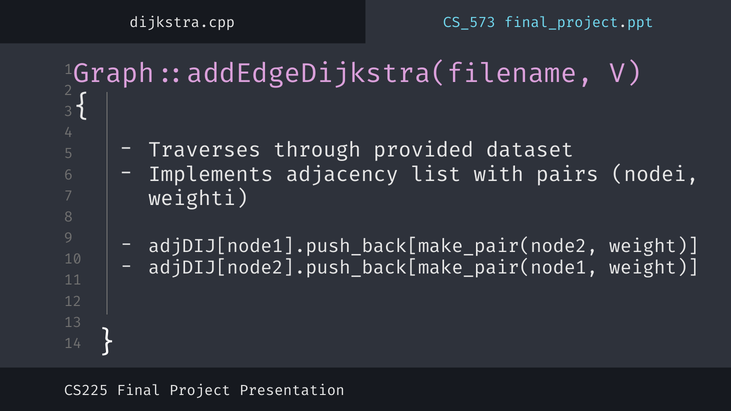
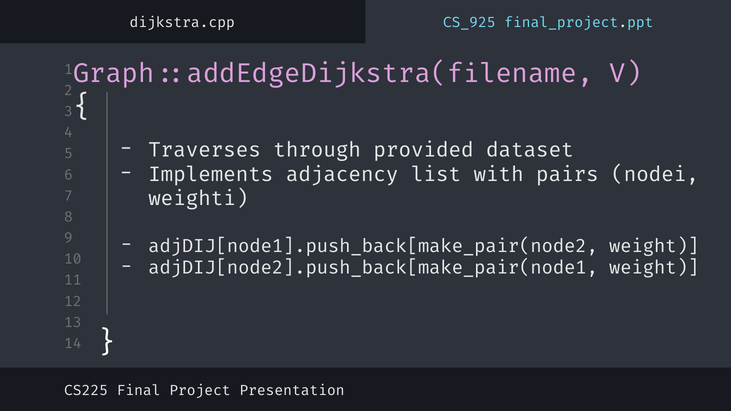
CS_573: CS_573 -> CS_925 (469, 23)
